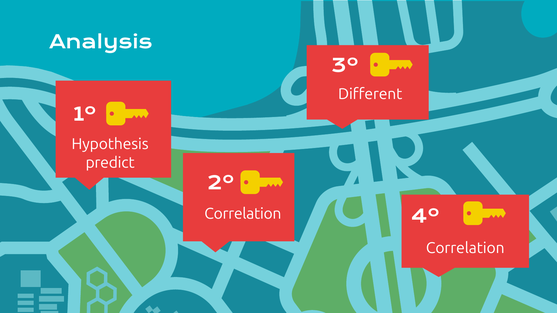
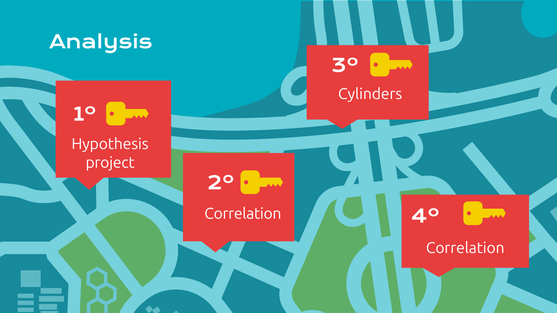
Different: Different -> Cylinders (370, 94)
predict: predict -> project (110, 163)
